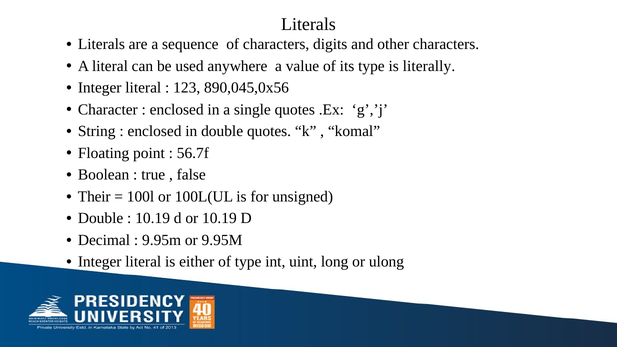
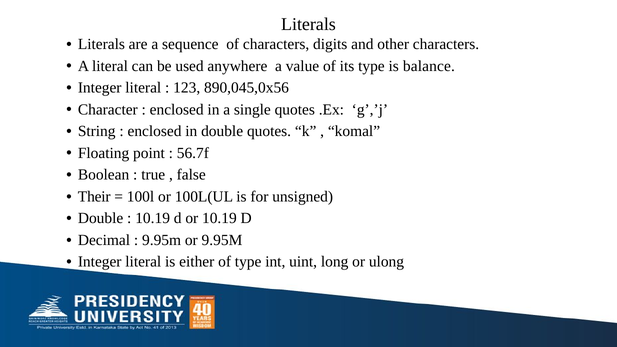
literally: literally -> balance (429, 66)
